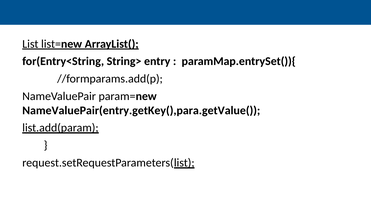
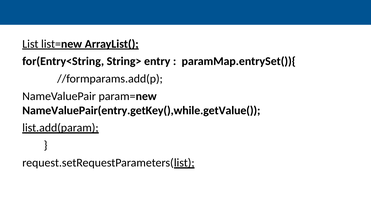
NameValuePair(entry.getKey(),para.getValue(: NameValuePair(entry.getKey(),para.getValue( -> NameValuePair(entry.getKey(),while.getValue( (141, 111)
